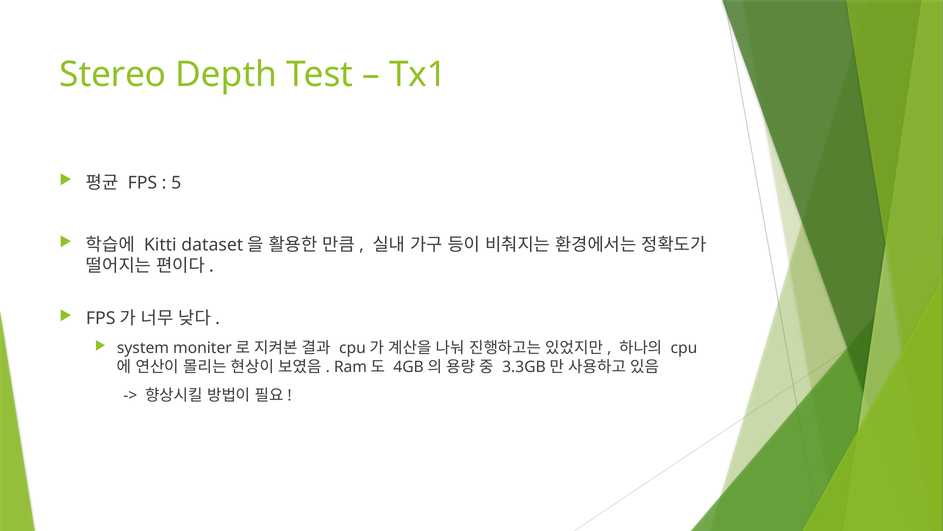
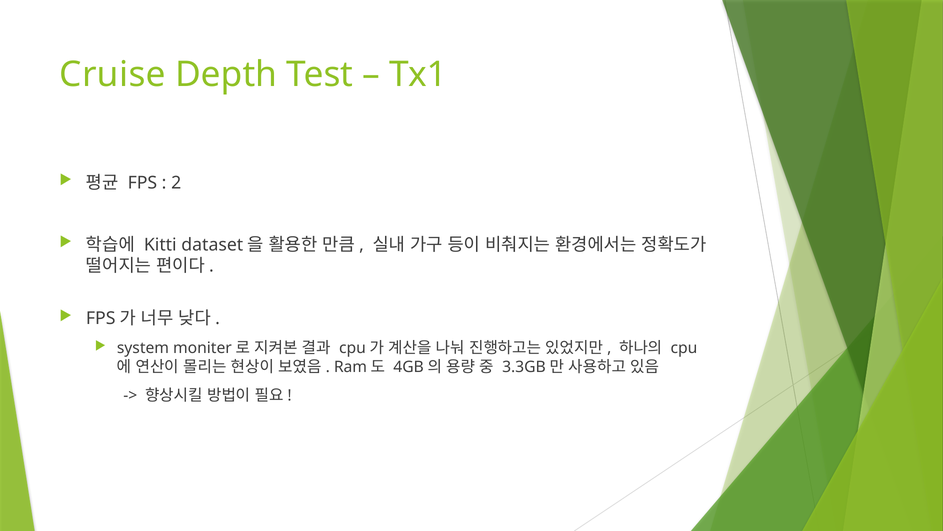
Stereo: Stereo -> Cruise (113, 74)
5: 5 -> 2 (176, 183)
